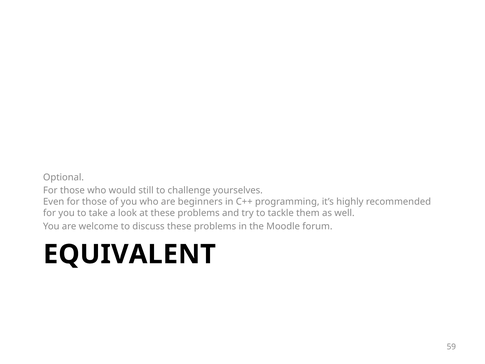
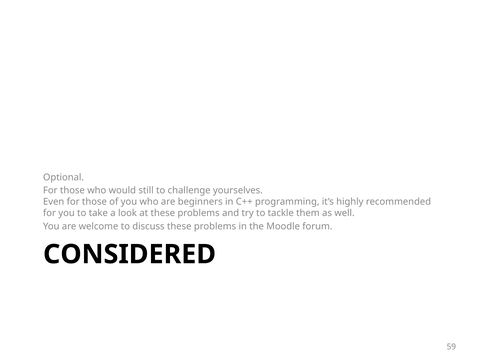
EQUIVALENT: EQUIVALENT -> CONSIDERED (130, 254)
